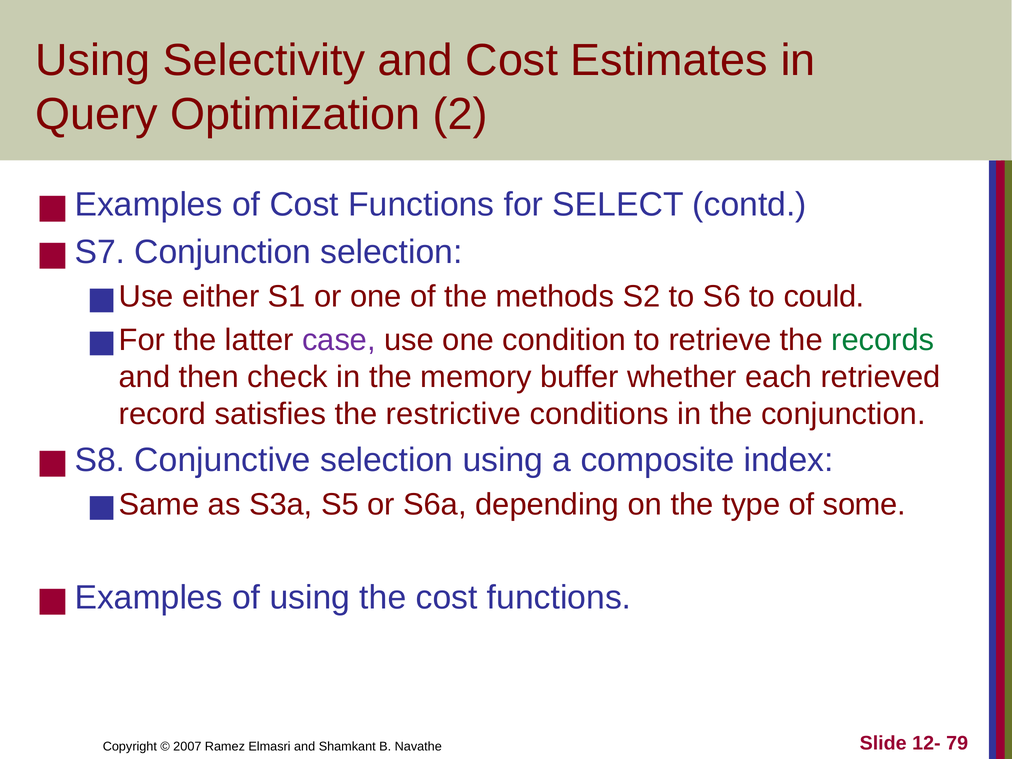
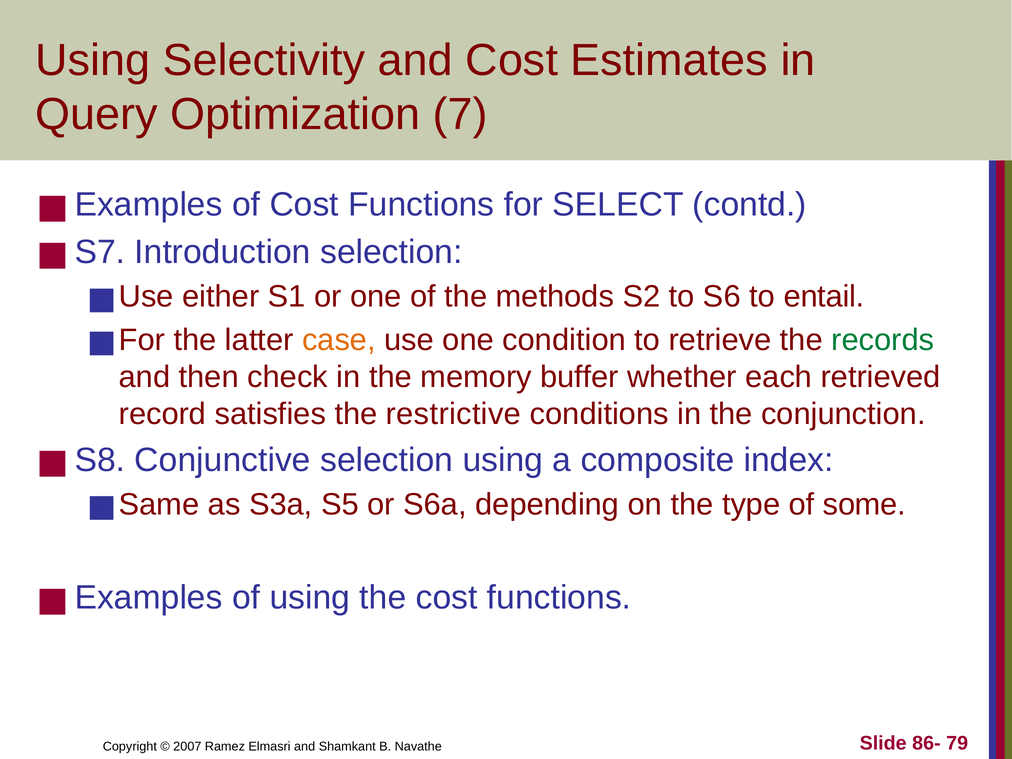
2: 2 -> 7 (460, 114)
Conjunction: Conjunction -> Introduction (223, 252)
could: could -> entail (824, 297)
case colour: purple -> orange (339, 340)
12-: 12- -> 86- (926, 743)
